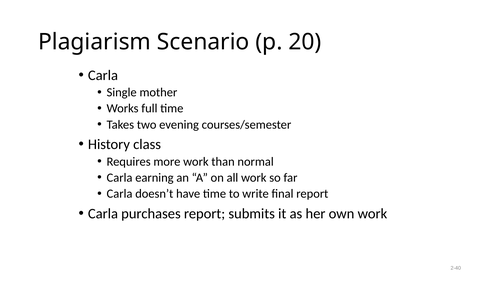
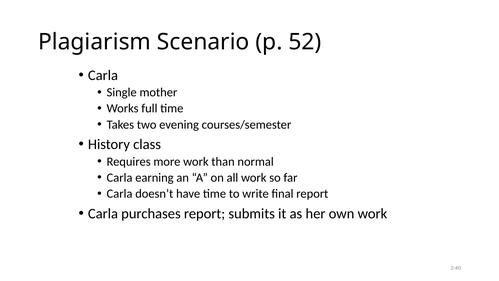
20: 20 -> 52 (305, 42)
